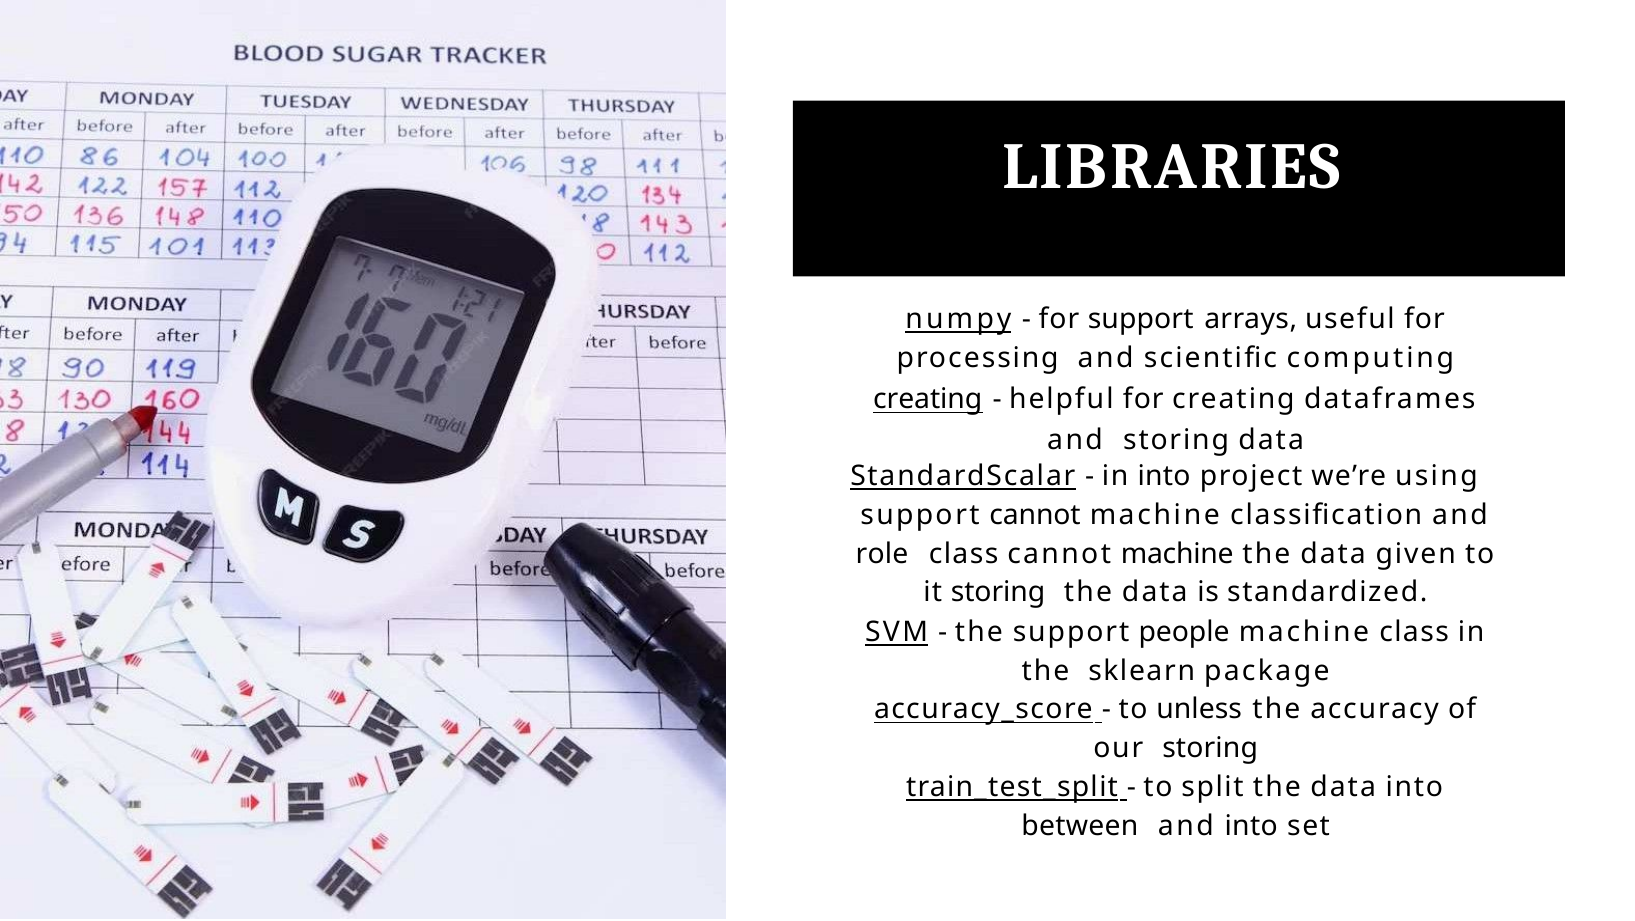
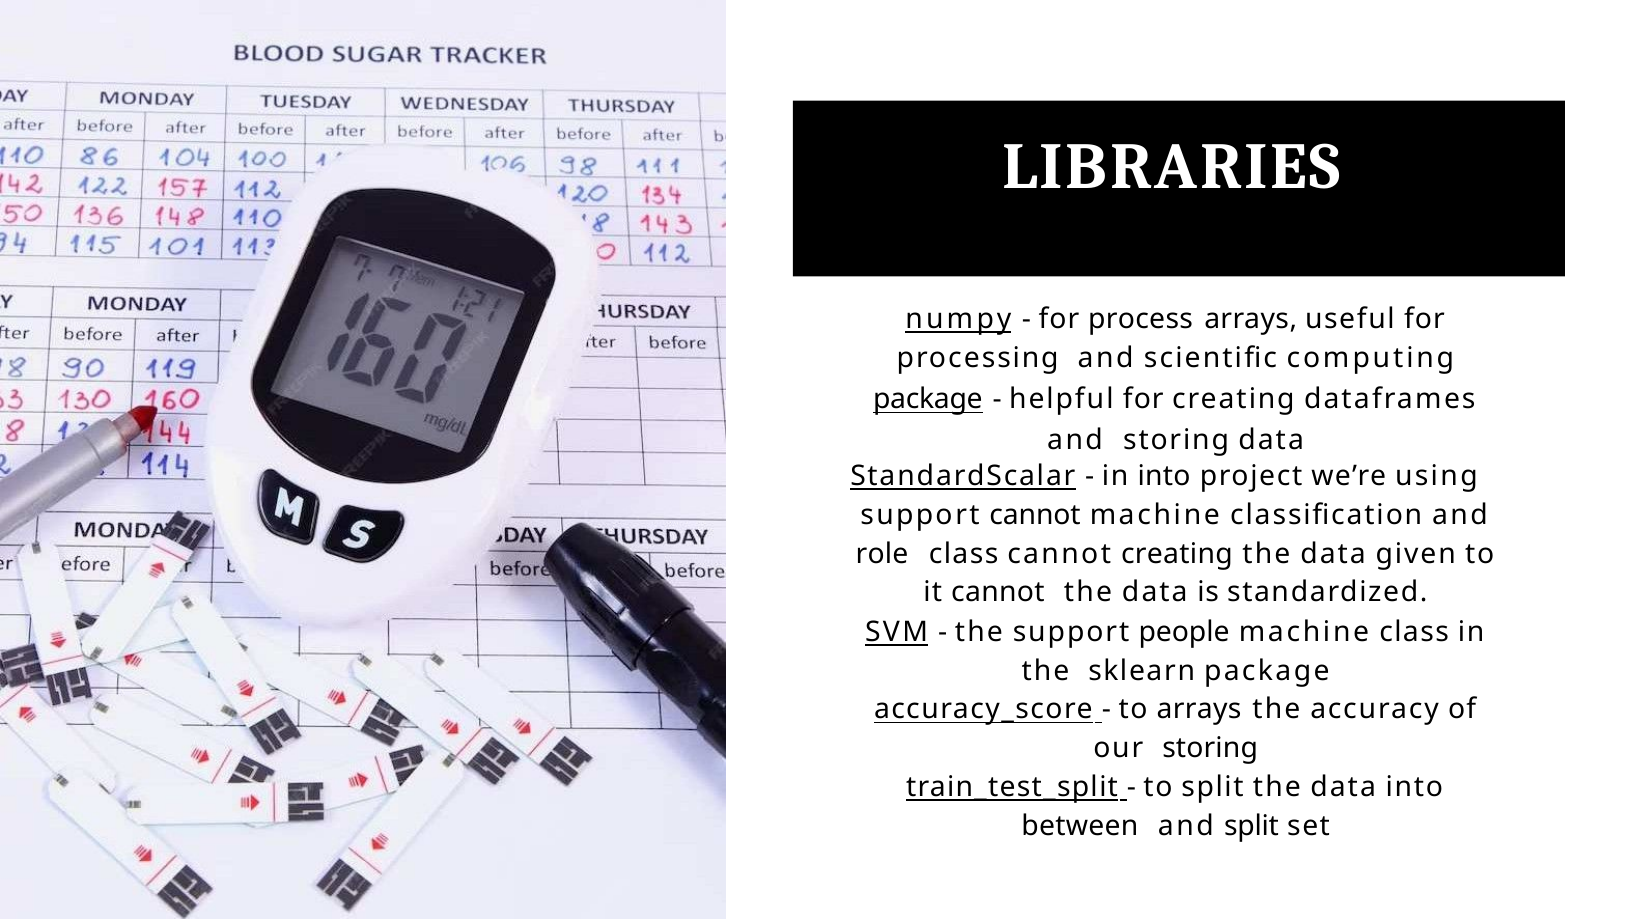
for support: support -> process (1141, 319)
creating: creating -> package (928, 399)
class cannot machine: machine -> creating (1177, 553)
it storing: storing -> cannot (998, 592)
to unless: unless -> arrays (1199, 709)
and into: into -> split (1251, 825)
